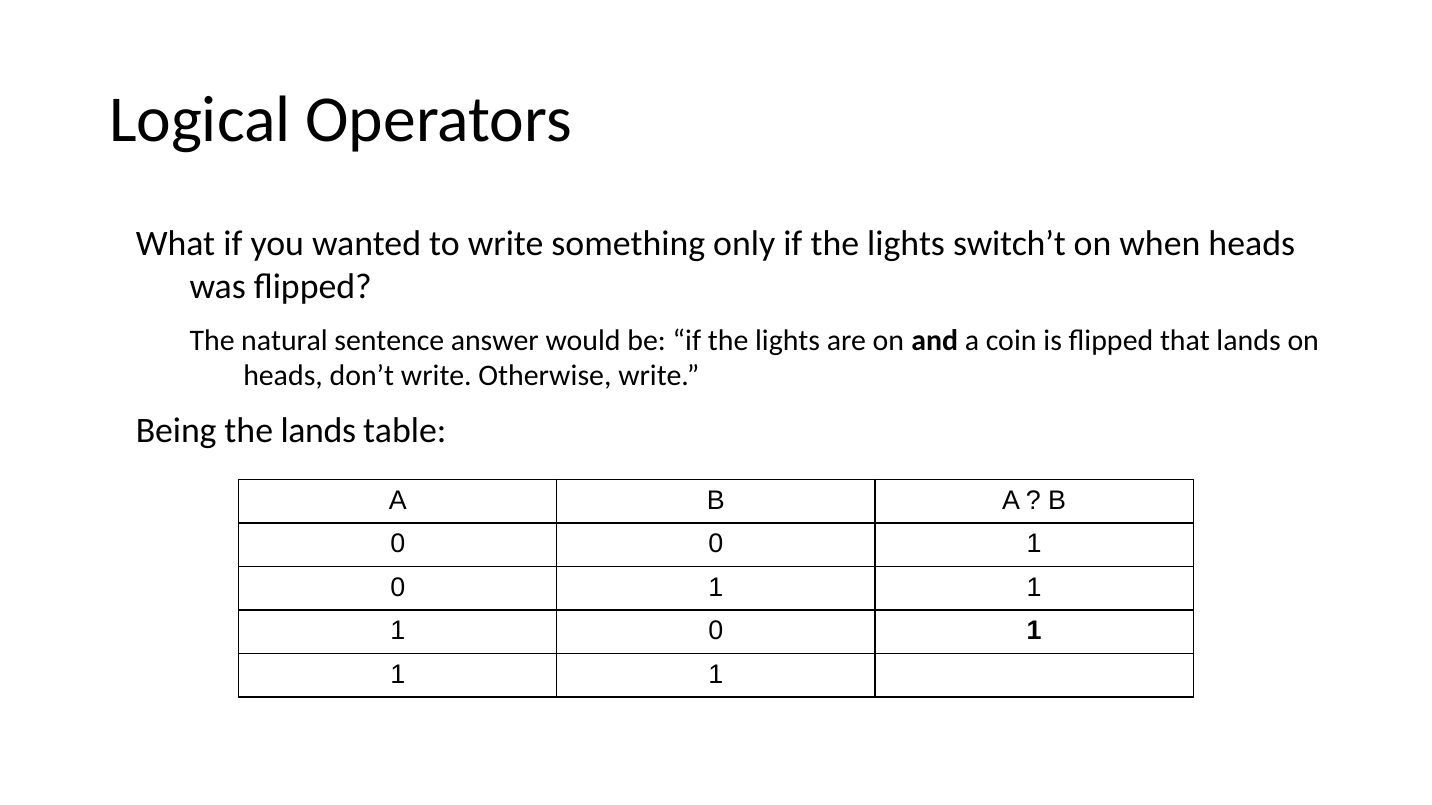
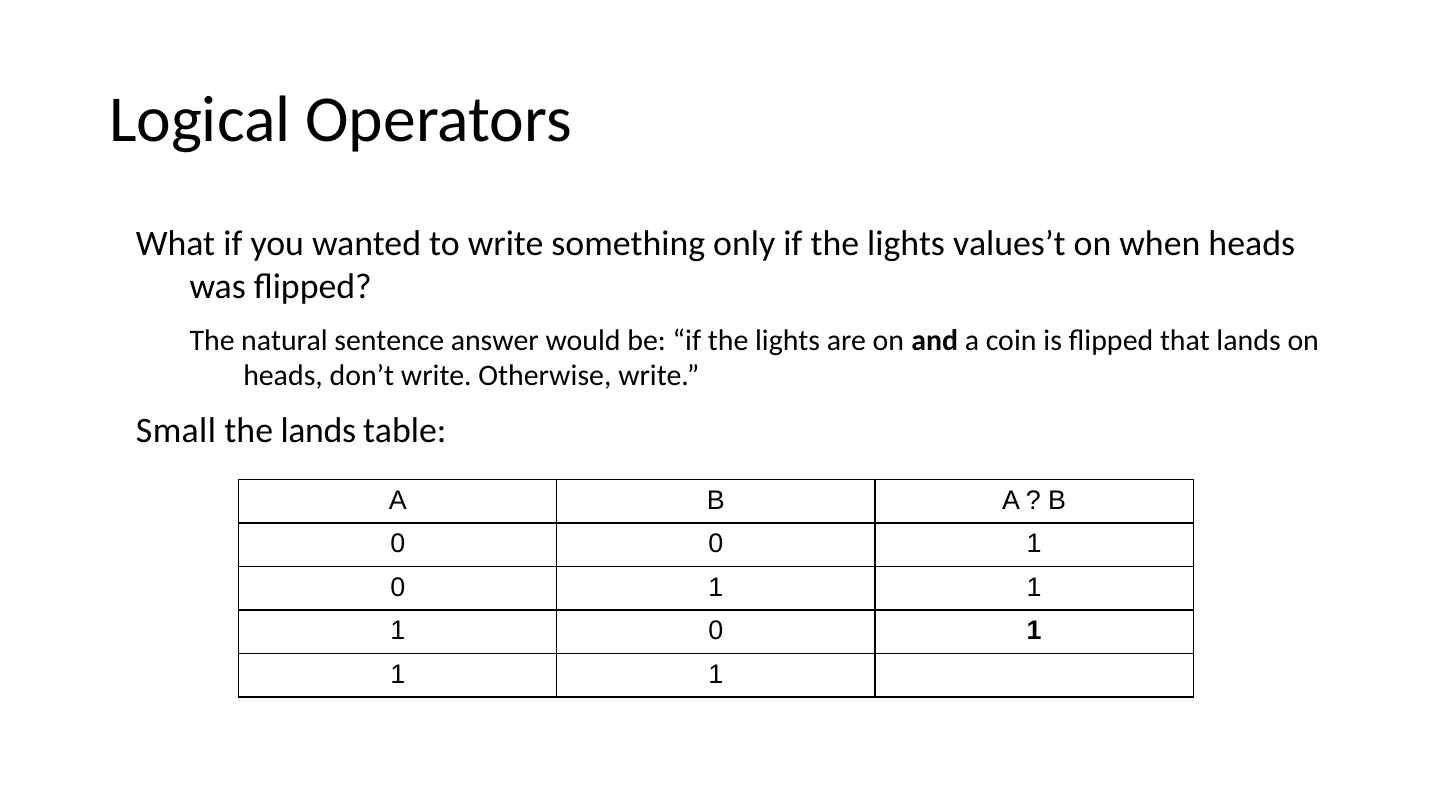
switch’t: switch’t -> values’t (1009, 244)
Being: Being -> Small (176, 431)
